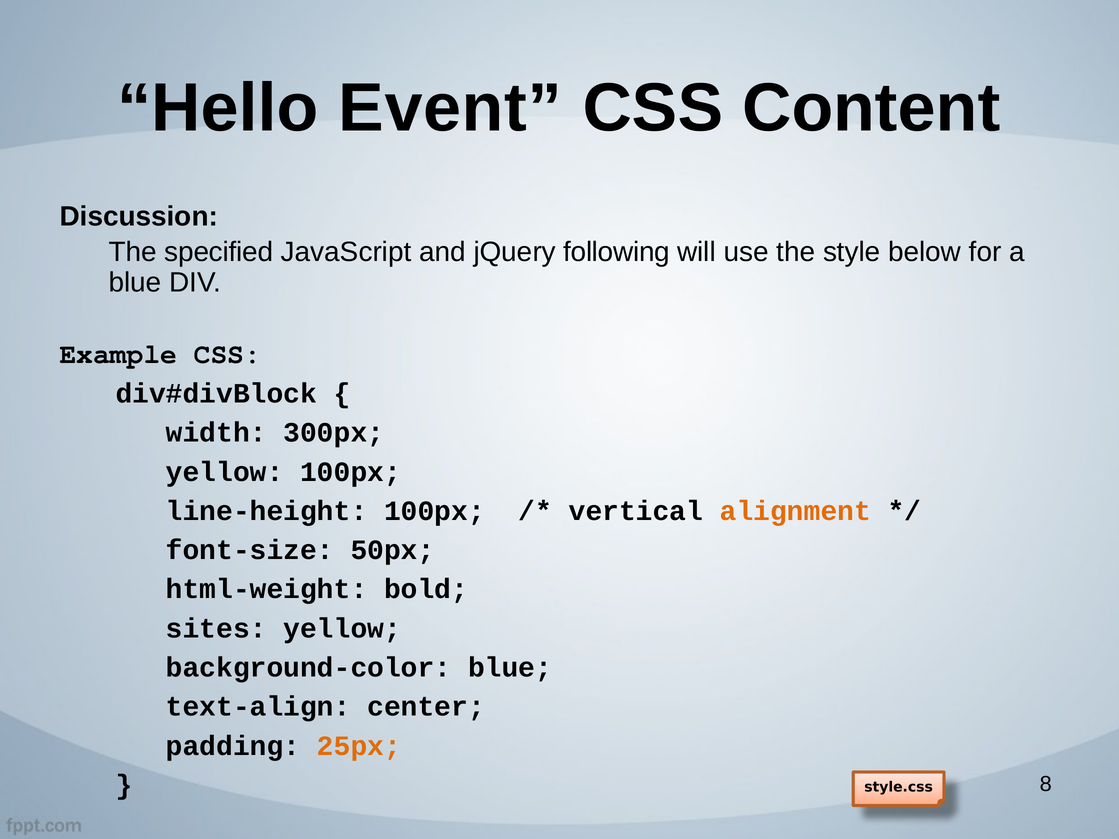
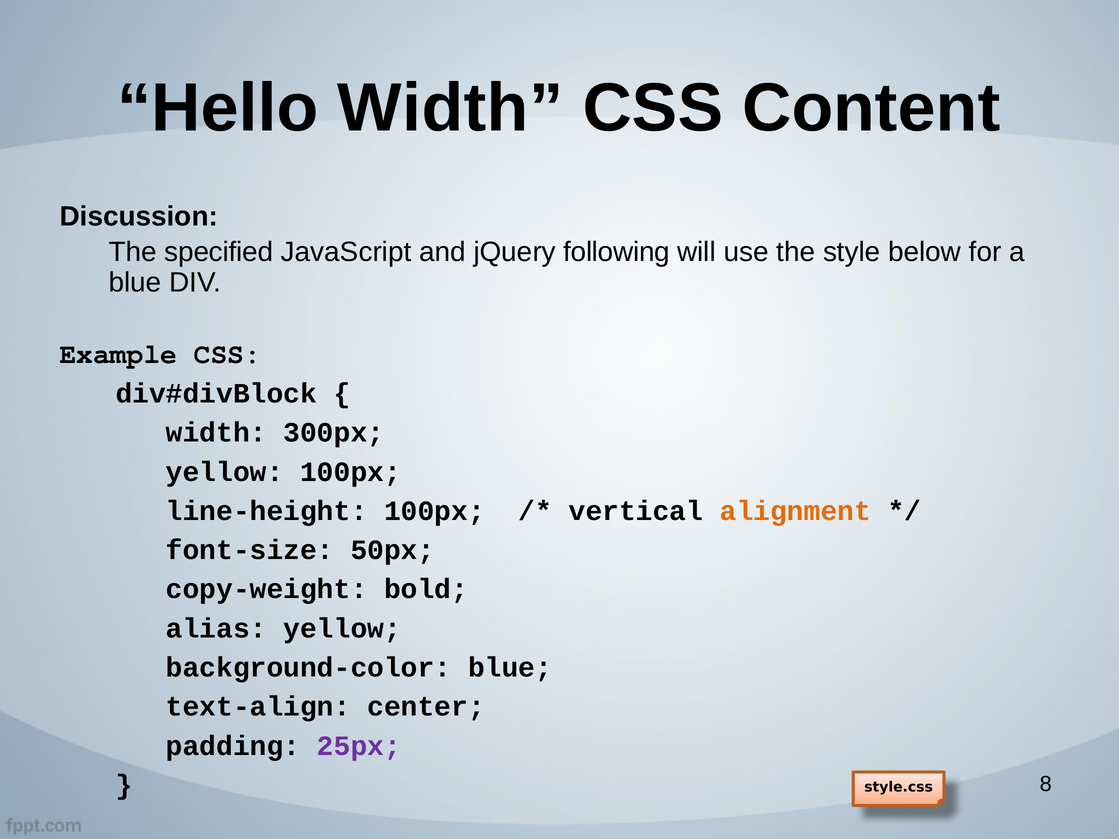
Hello Event: Event -> Width (450, 108)
html-weight: html-weight -> copy-weight (267, 589)
sites: sites -> alias (216, 629)
25px colour: orange -> purple (359, 746)
